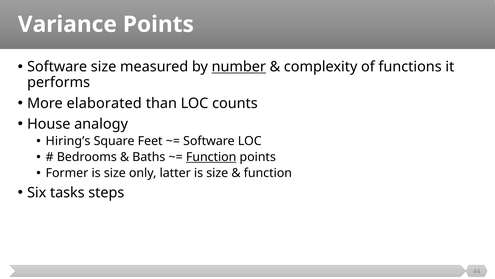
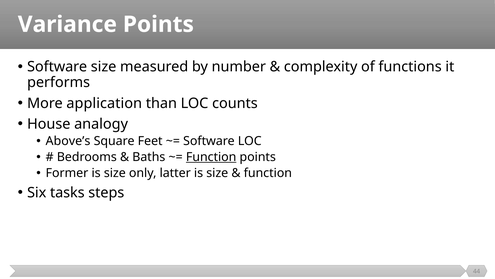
number underline: present -> none (239, 67)
elaborated: elaborated -> application (104, 103)
Hiring’s: Hiring’s -> Above’s (68, 141)
